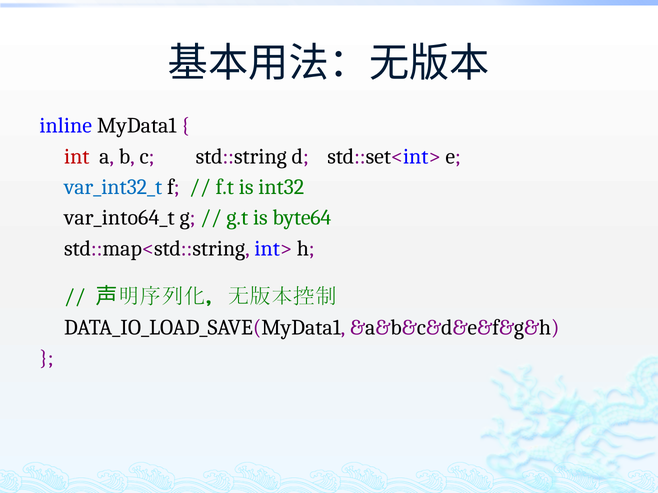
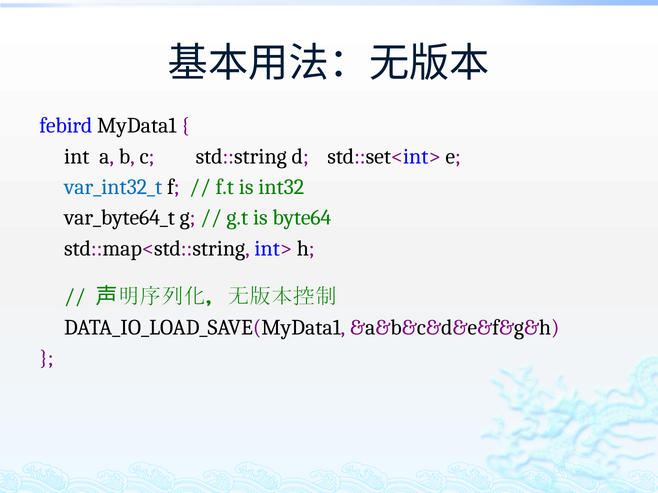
inline: inline -> febird (66, 126)
int colour: red -> black (77, 157)
var_into64_t: var_into64_t -> var_byte64_t (120, 218)
